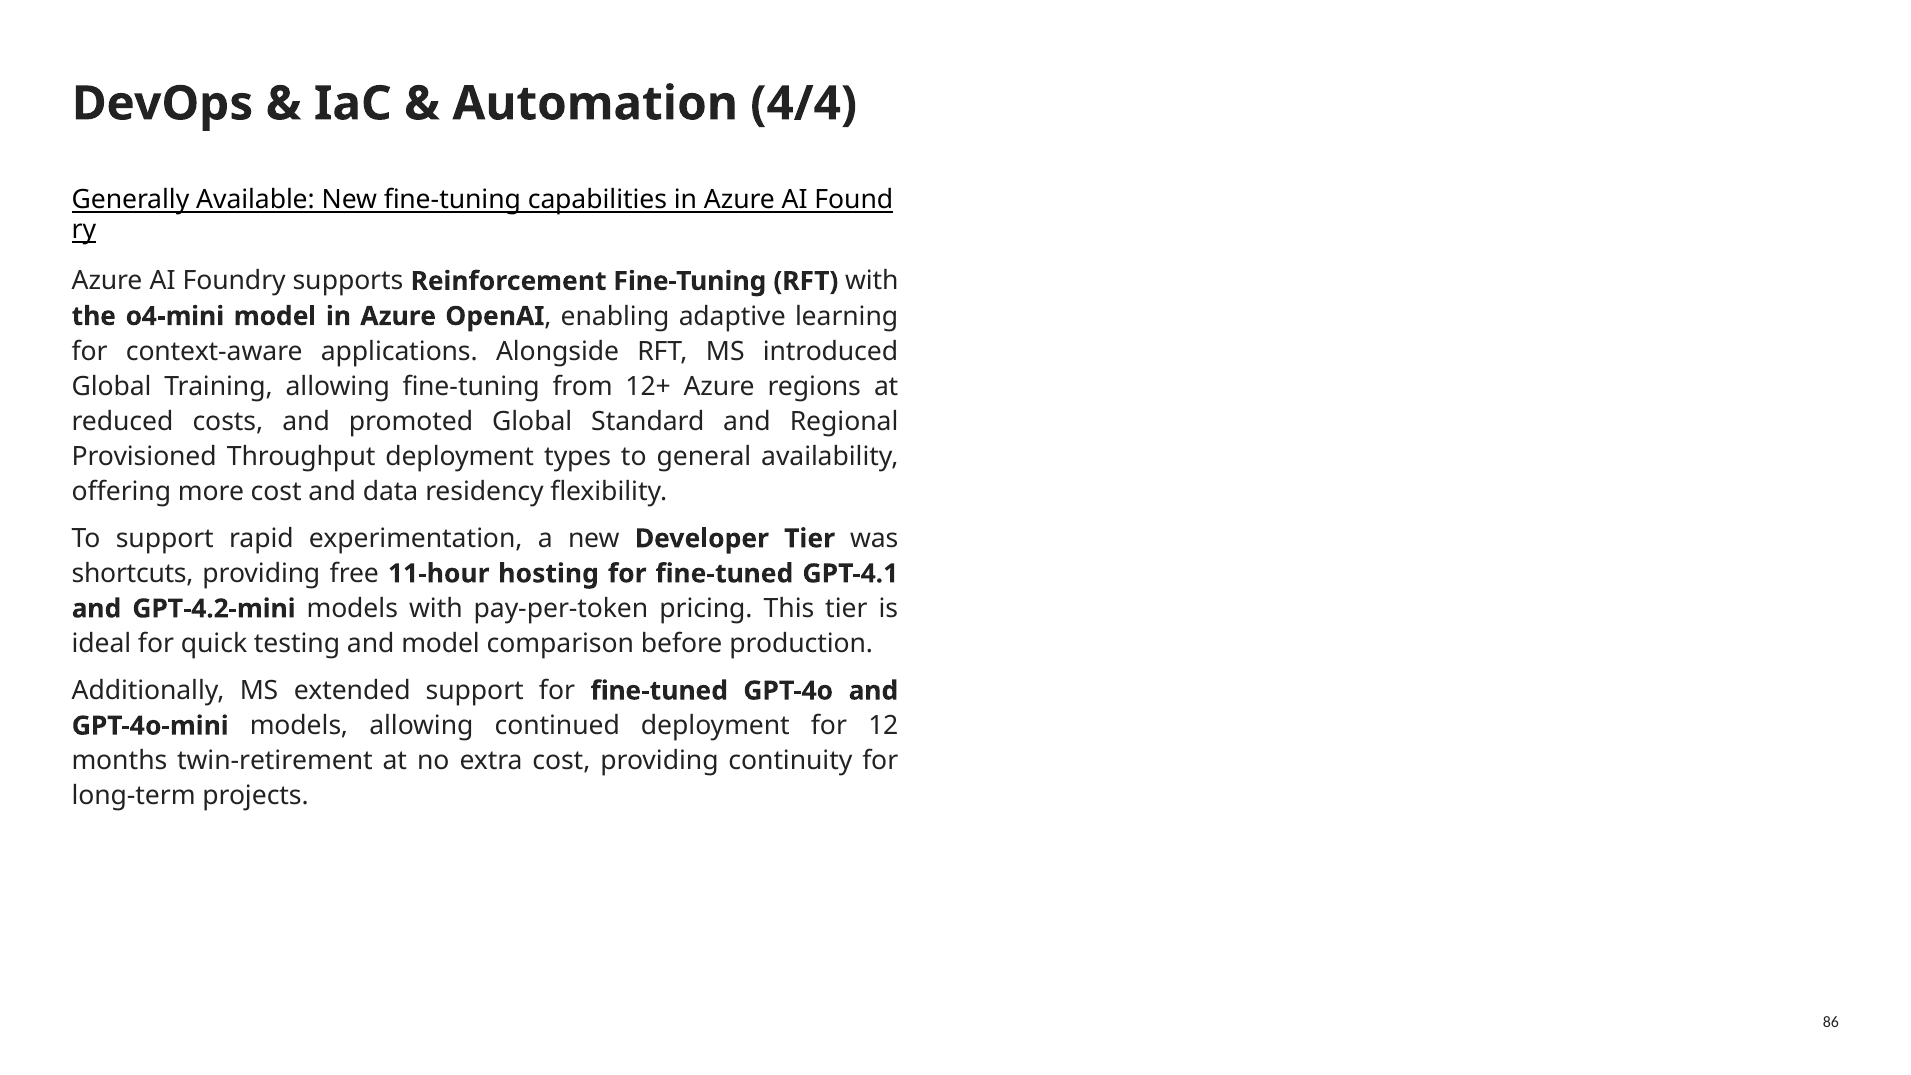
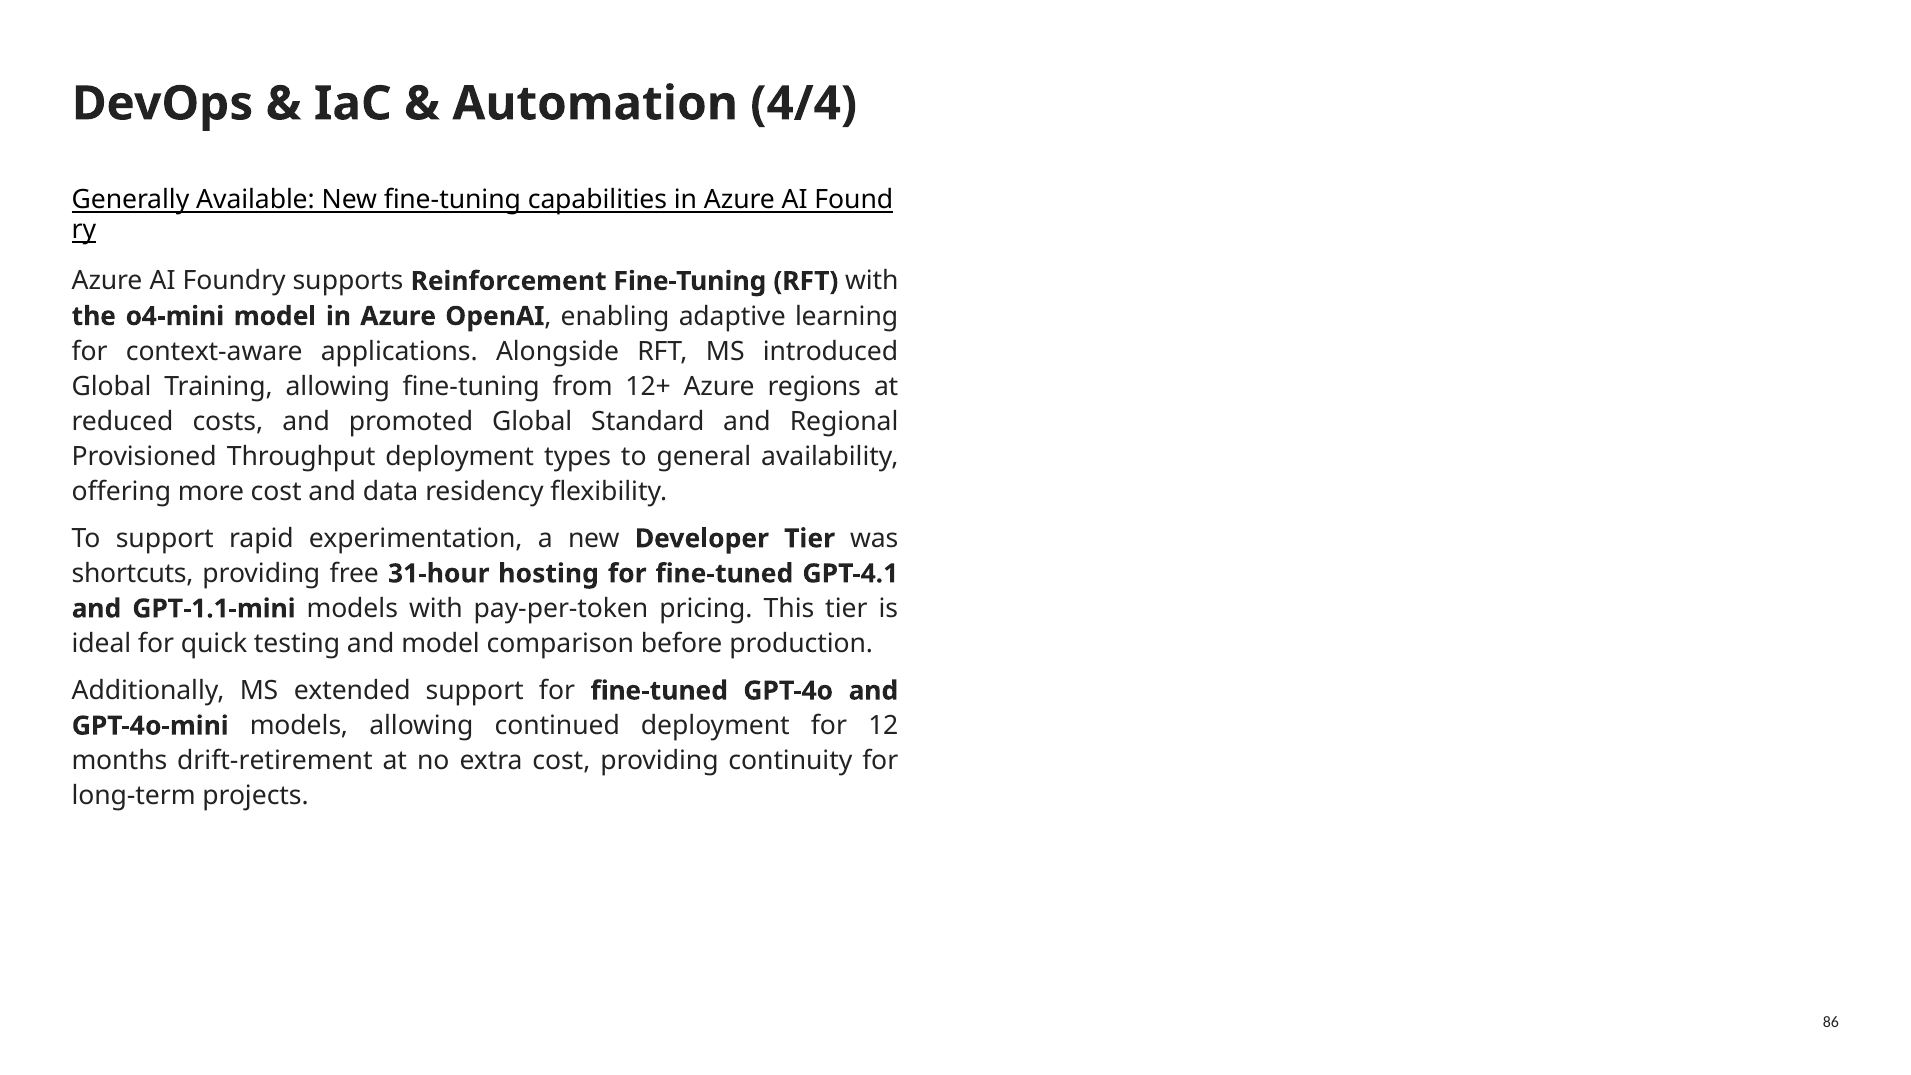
11-hour: 11-hour -> 31-hour (439, 574)
GPT-4.2-mini: GPT-4.2-mini -> GPT-1.1-mini (214, 609)
twin-retirement: twin-retirement -> drift-retirement (275, 761)
